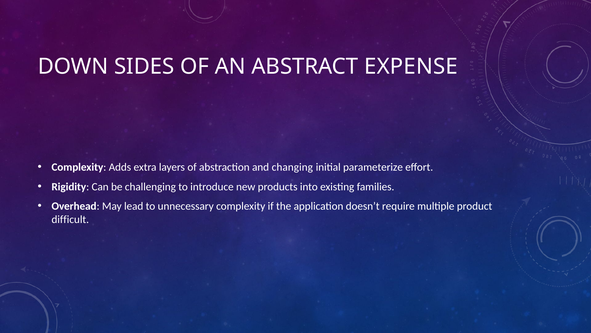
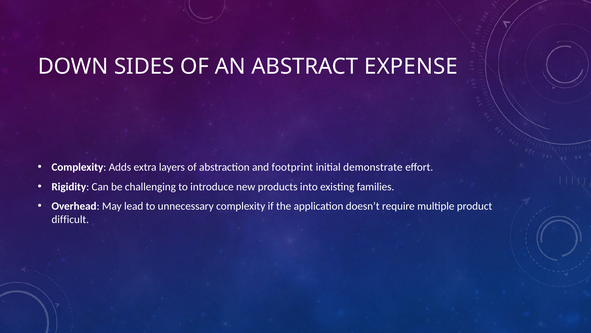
changing: changing -> footprint (292, 167)
parameterize: parameterize -> demonstrate (373, 167)
